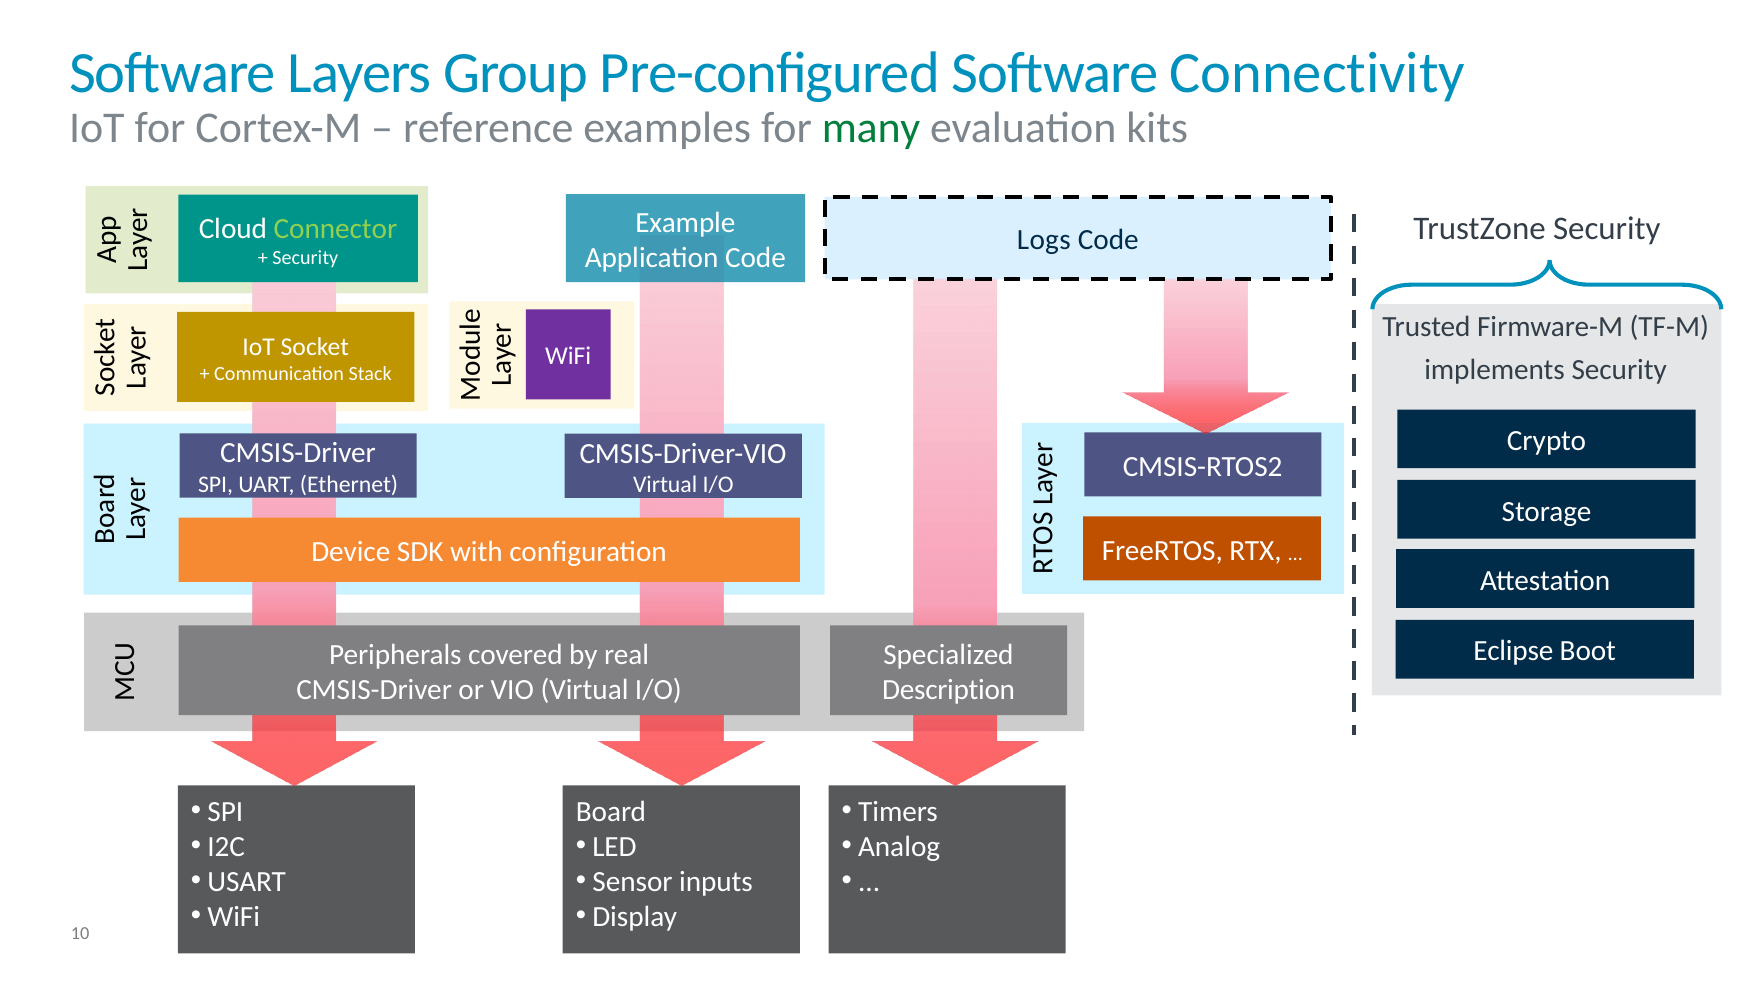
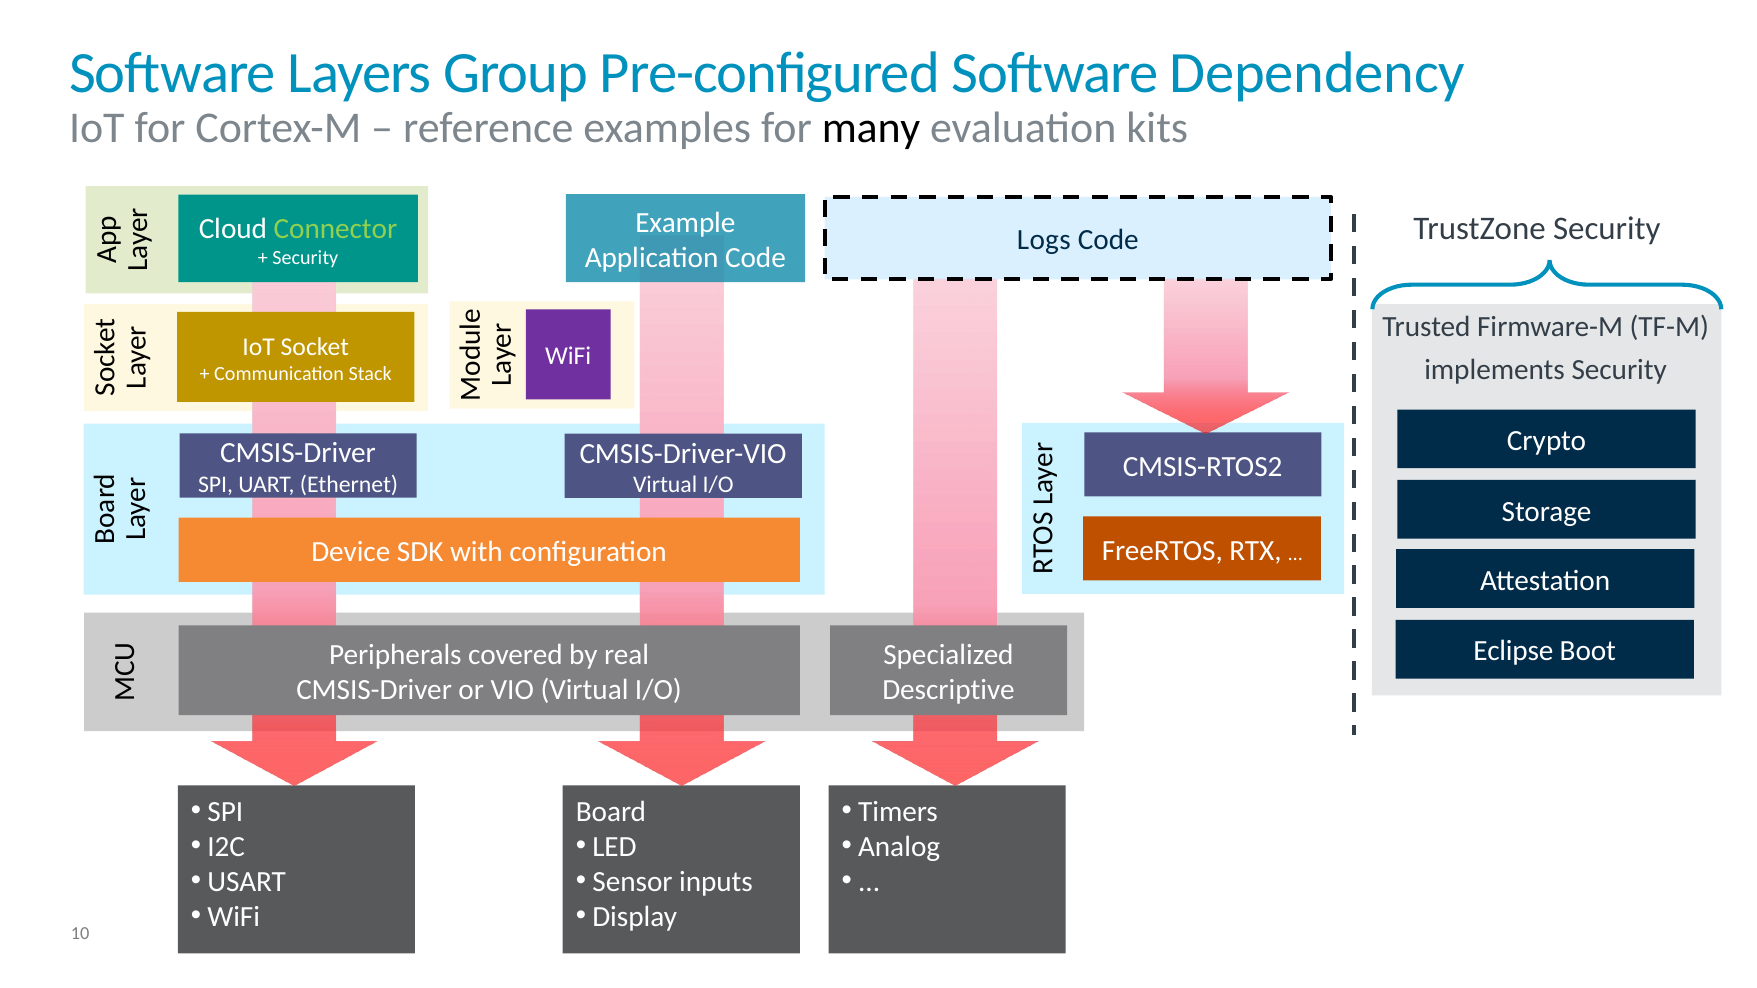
Connectivity: Connectivity -> Dependency (1317, 74)
many colour: green -> black (871, 128)
Description: Description -> Descriptive (948, 690)
